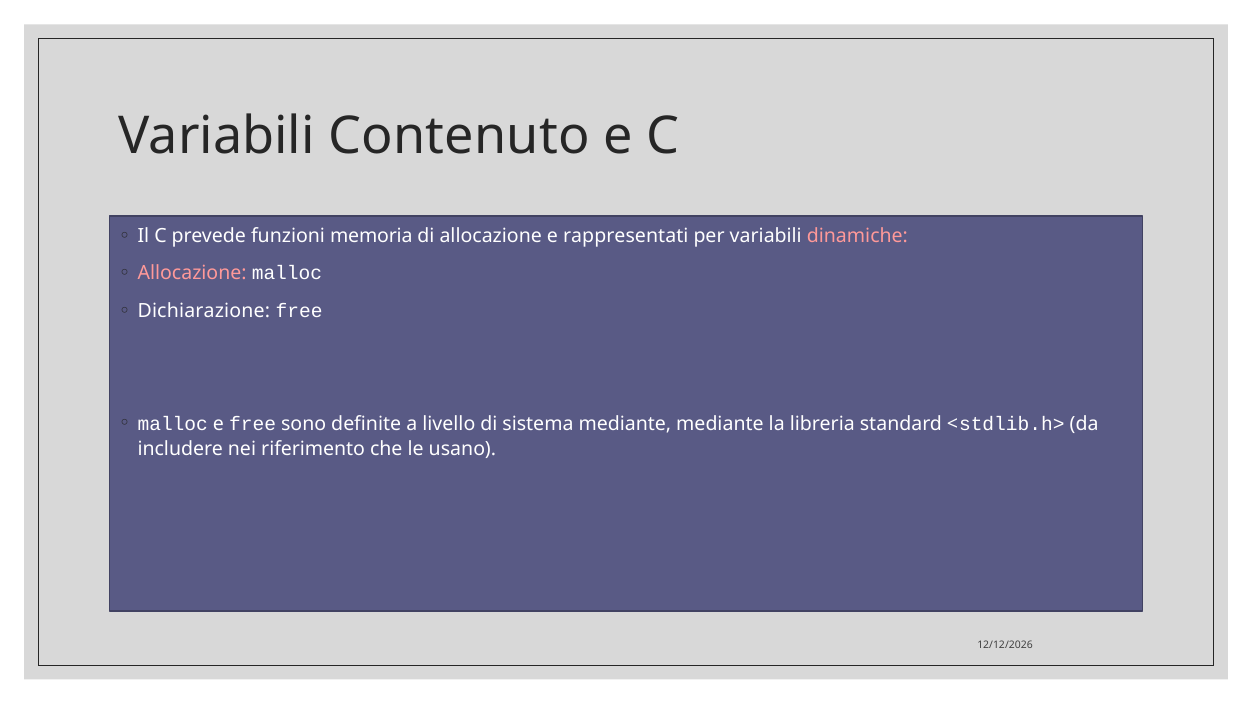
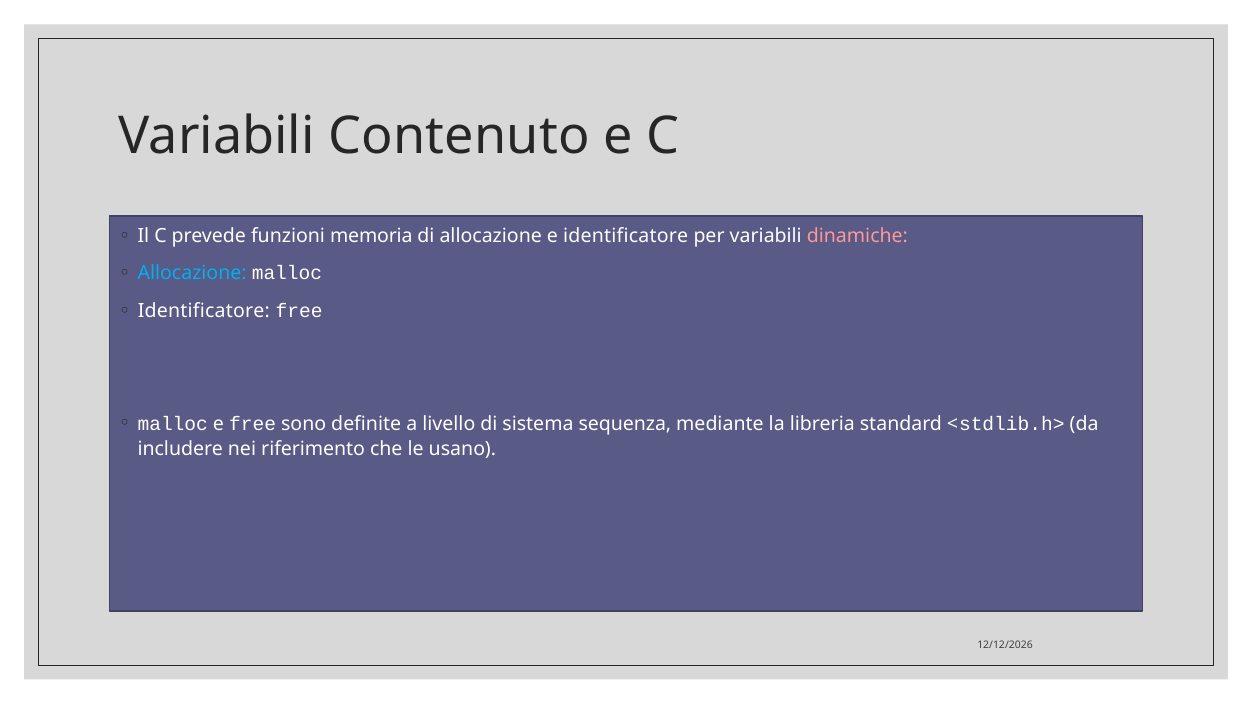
e rappresentati: rappresentati -> identificatore (626, 236)
Allocazione colour: pink -> light blue (192, 274)
Dichiarazione: Dichiarazione -> Identificatore (204, 311)
sistema mediante: mediante -> sequenza (625, 424)
